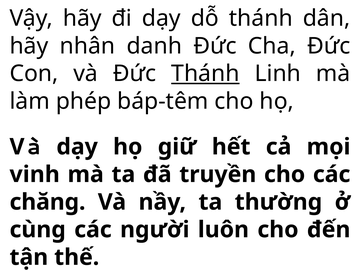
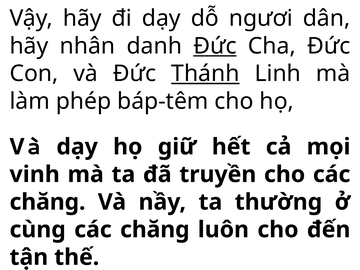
dỗ thánh: thánh -> ngươi (261, 18)
Đức underline: none -> present (215, 46)
cùng các người: người -> chăng (155, 230)
